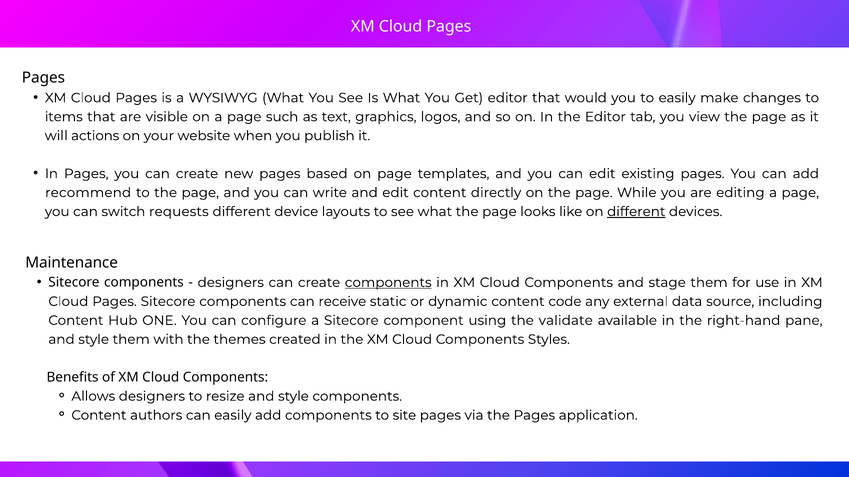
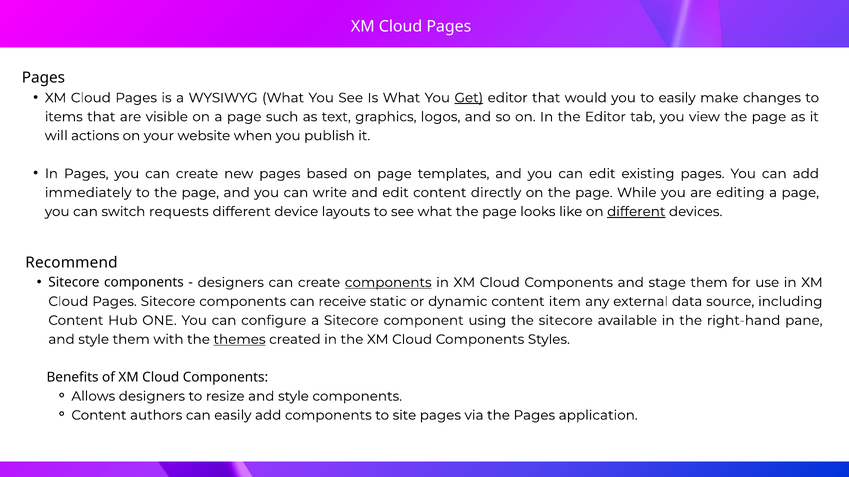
Get underline: none -> present (469, 98)
recommend: recommend -> immediately (88, 193)
Maintenance: Maintenance -> Recommend (71, 263)
code: code -> item (565, 302)
the validate: validate -> sitecore (566, 321)
themes underline: none -> present (240, 340)
